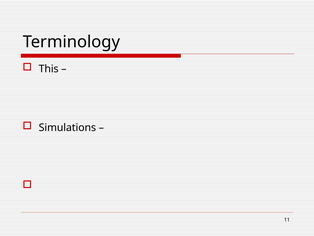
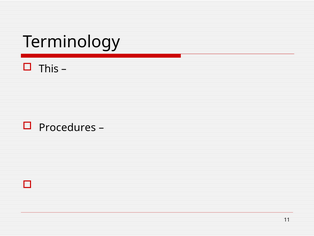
Simulations: Simulations -> Procedures (67, 127)
